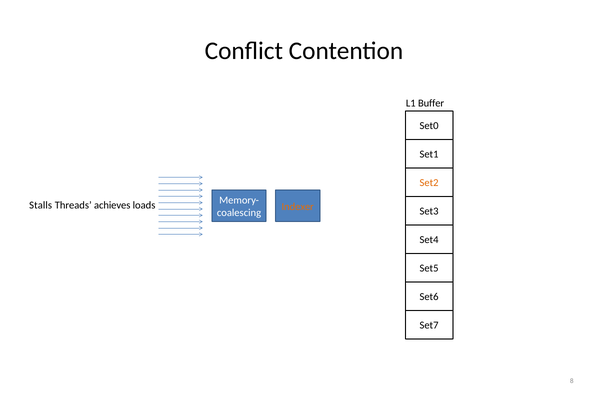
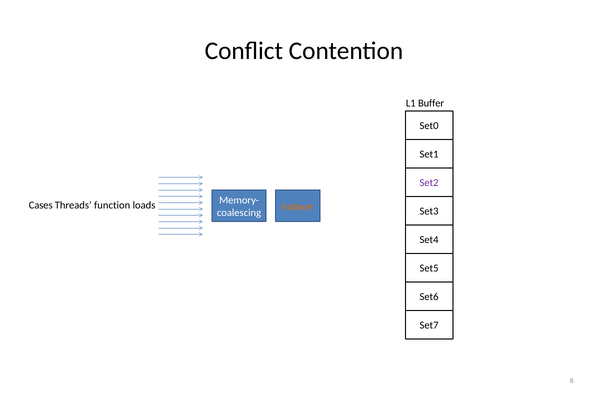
Set2 colour: orange -> purple (429, 183)
Stalls: Stalls -> Cases (41, 205)
achieves: achieves -> function (112, 205)
